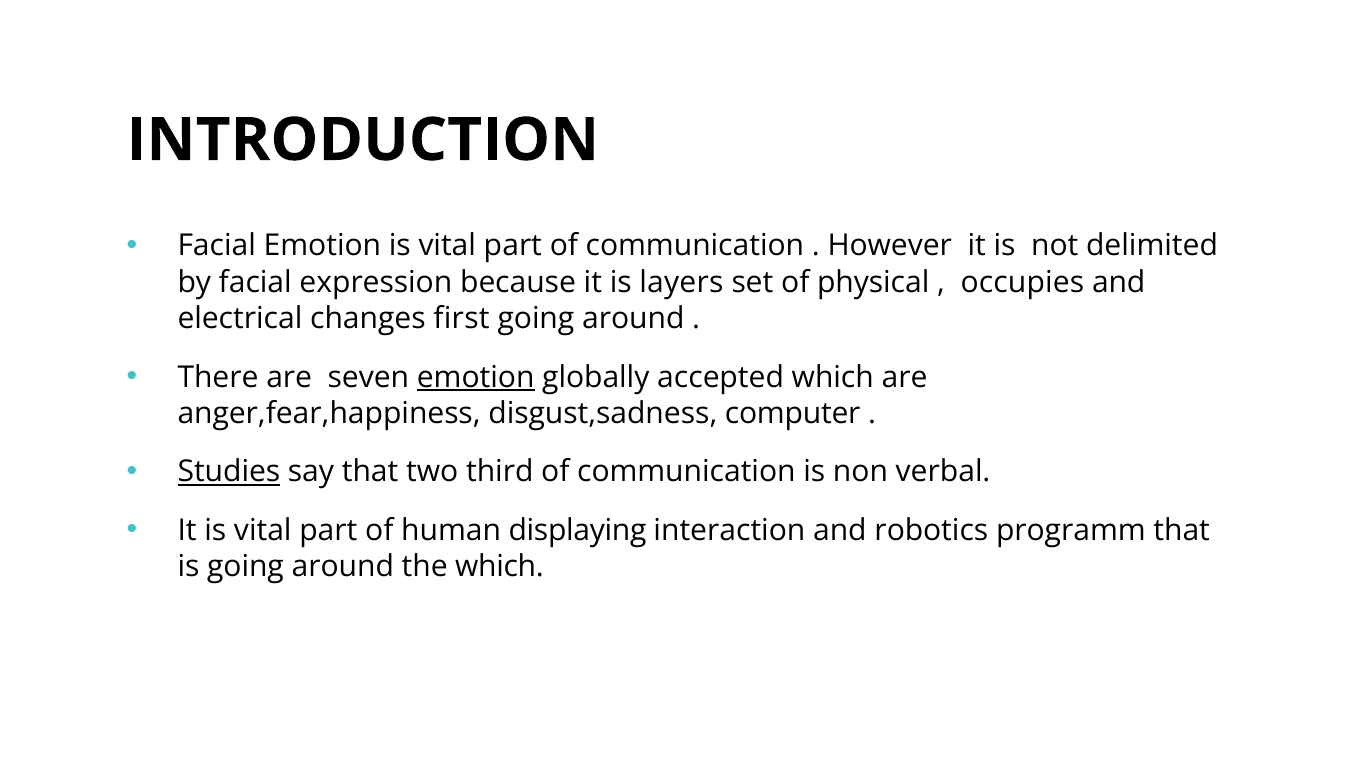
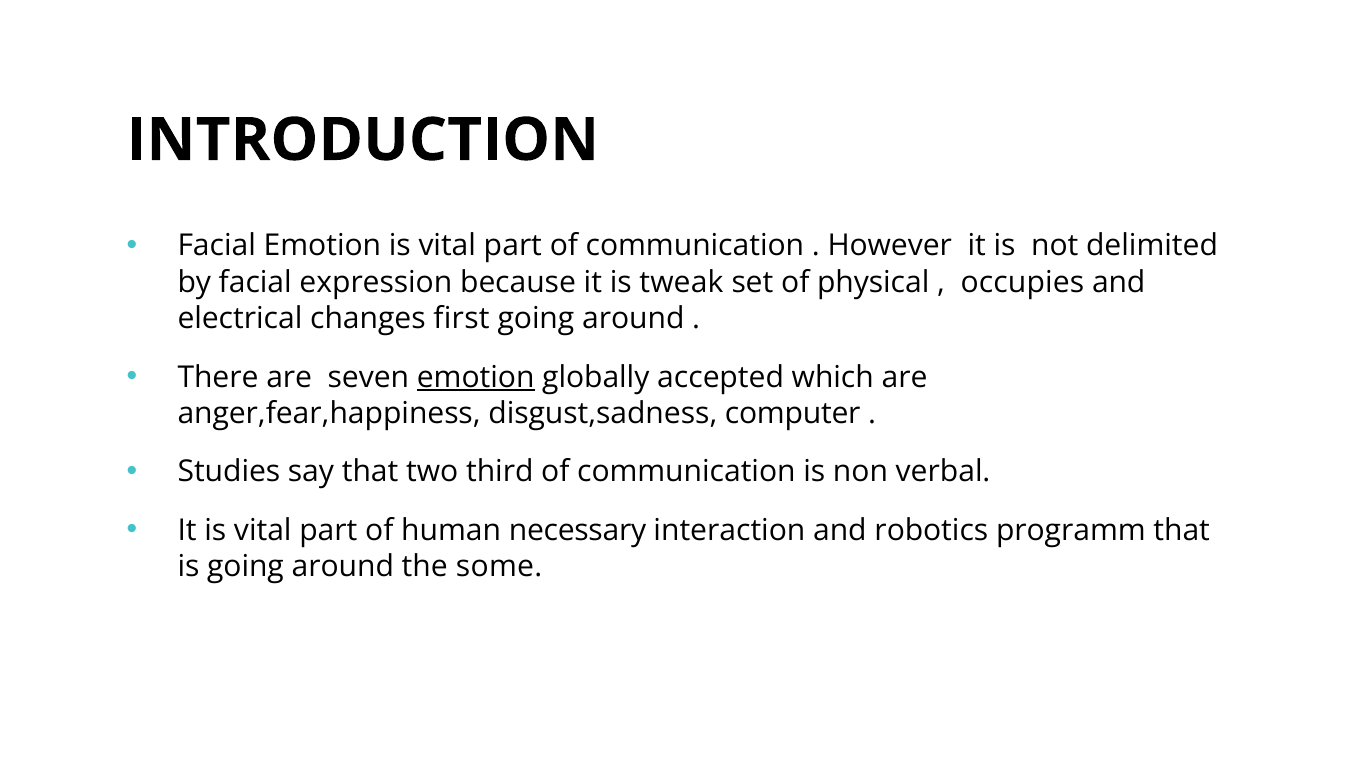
layers: layers -> tweak (681, 282)
Studies underline: present -> none (229, 472)
displaying: displaying -> necessary (577, 531)
the which: which -> some (499, 567)
